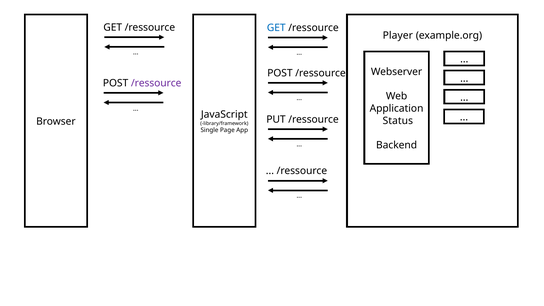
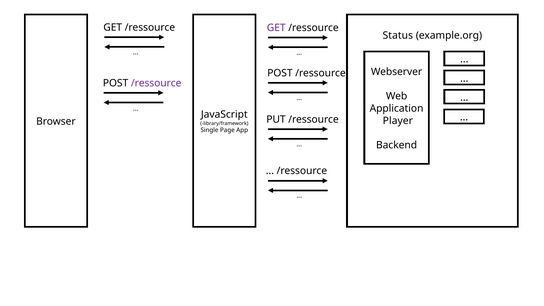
GET colour: blue -> purple (276, 28)
Player: Player -> Status (398, 36)
Status: Status -> Player (398, 121)
